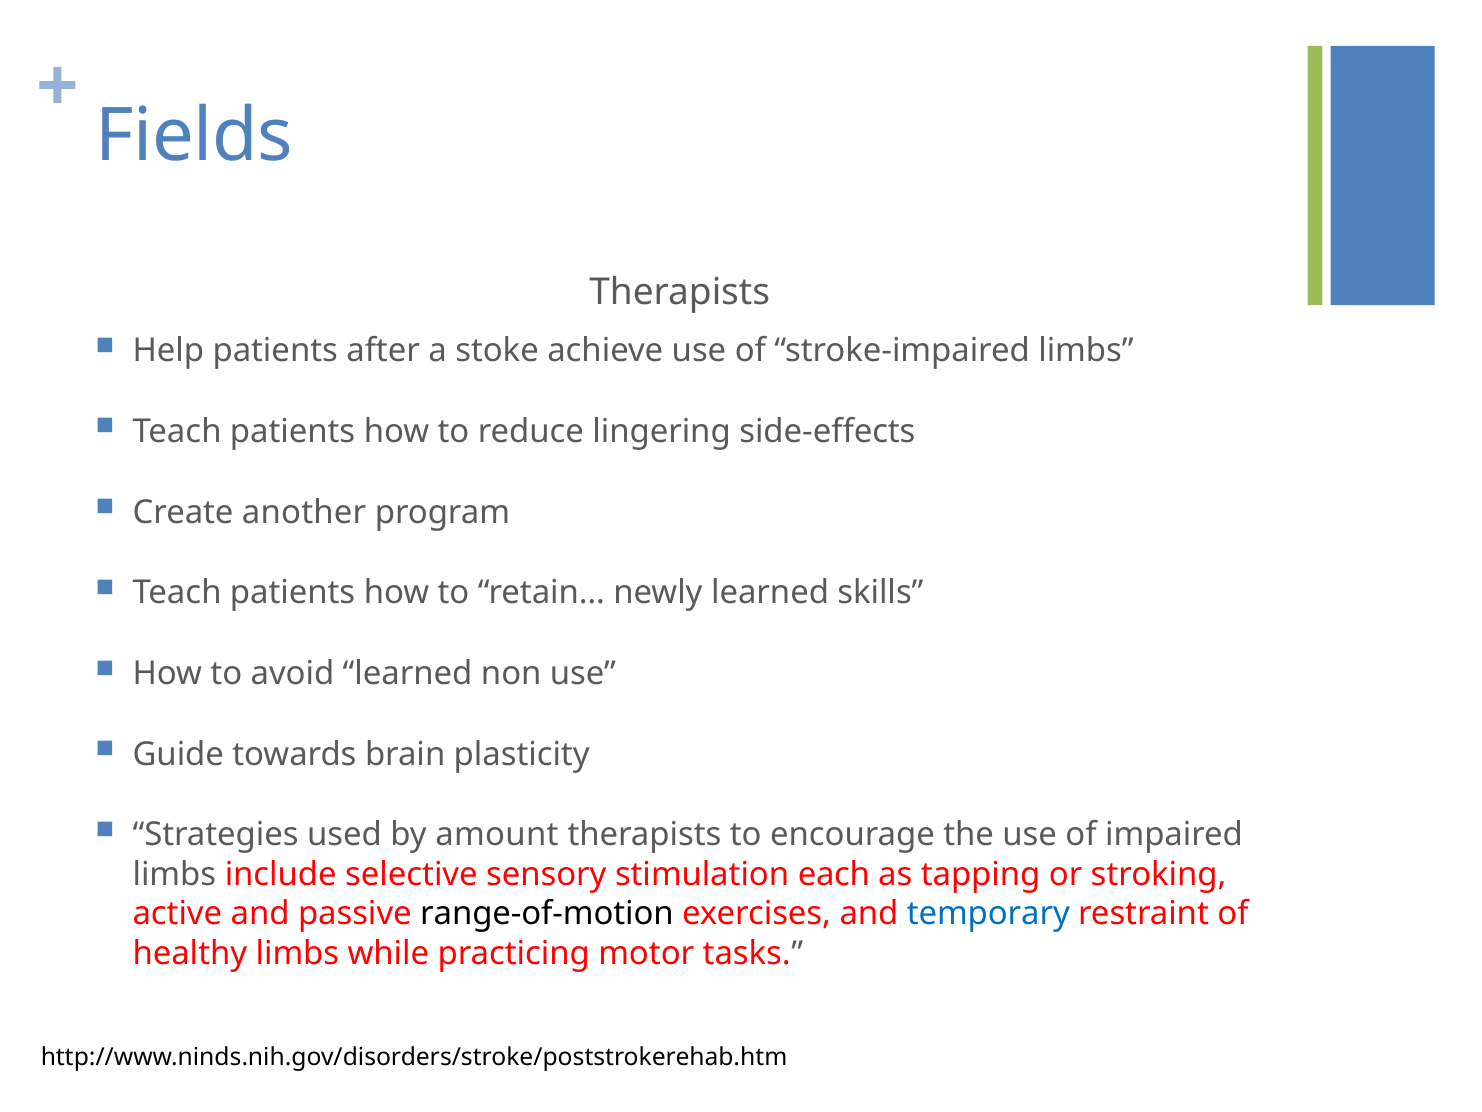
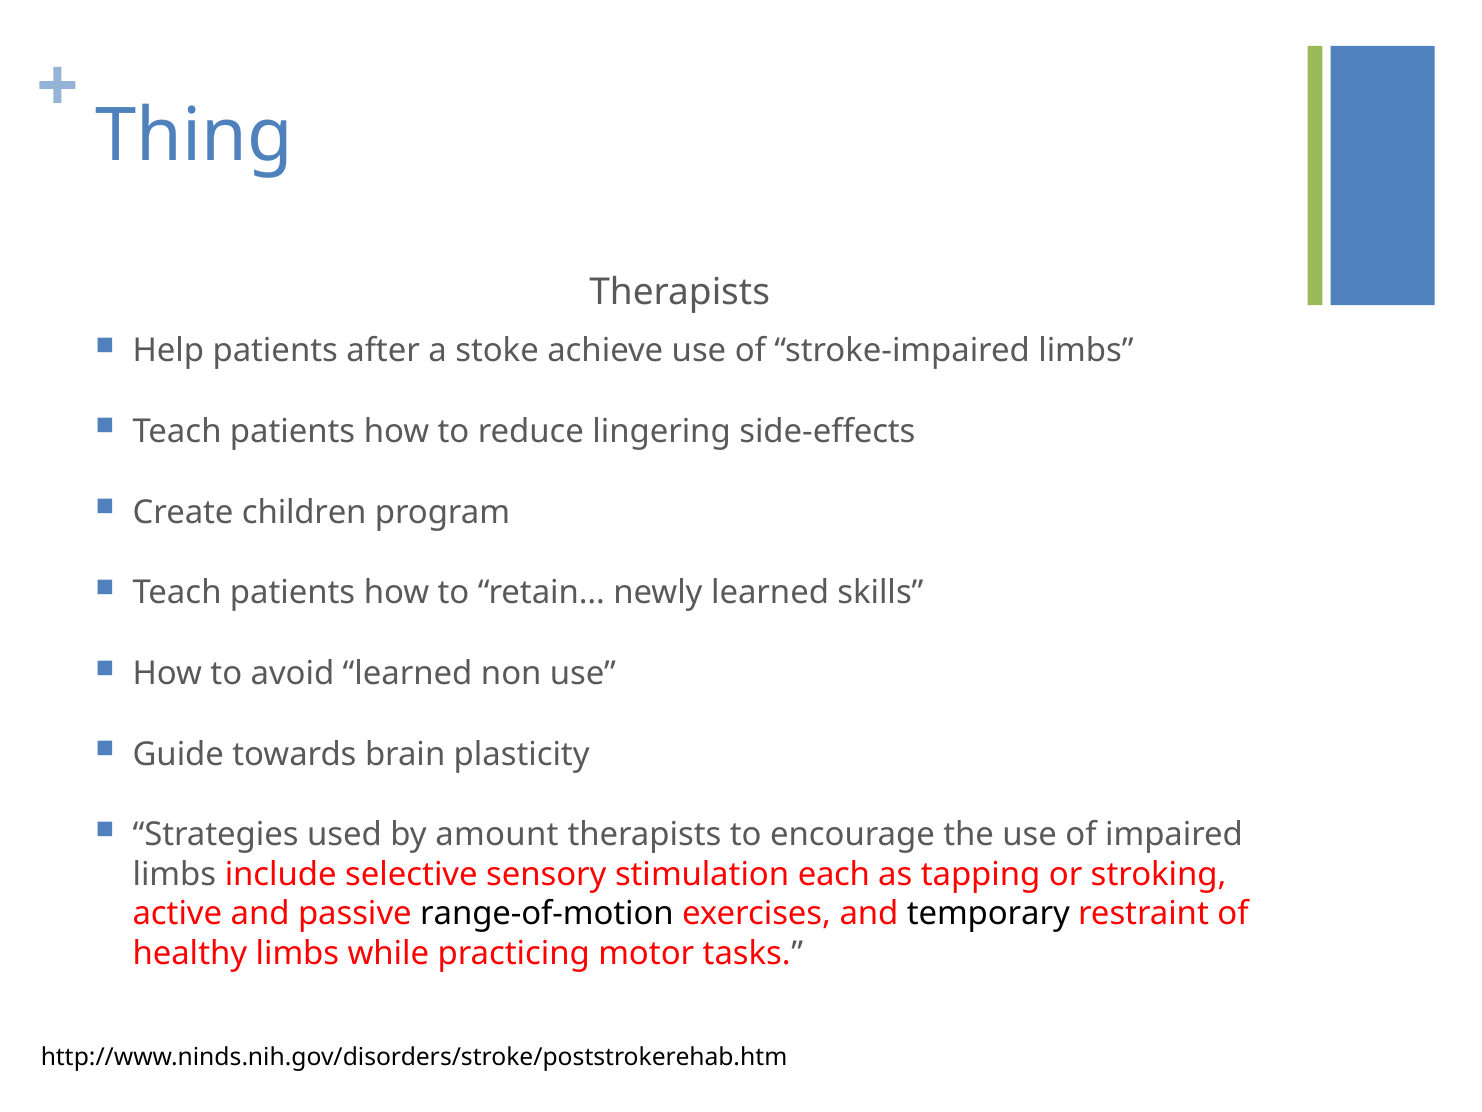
Fields: Fields -> Thing (194, 136)
another: another -> children (304, 512)
temporary colour: blue -> black (988, 914)
